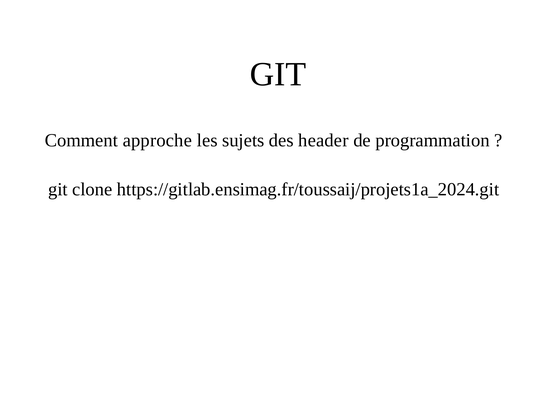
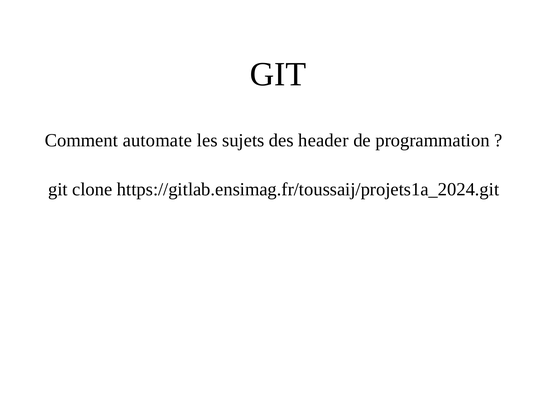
approche: approche -> automate (157, 140)
